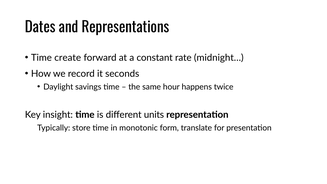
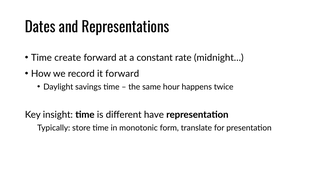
it seconds: seconds -> forward (122, 74)
units: units -> have (154, 115)
